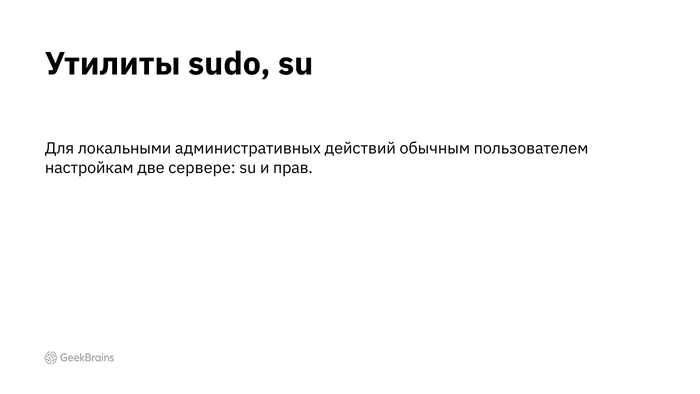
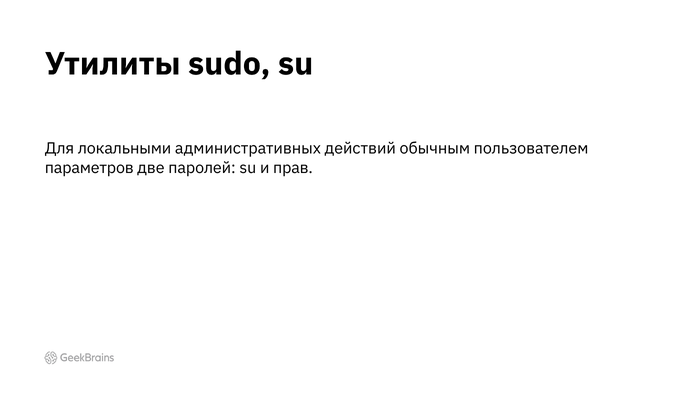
настройкам: настройкам -> параметров (89, 168)
сервере: сервере -> паролей (202, 168)
